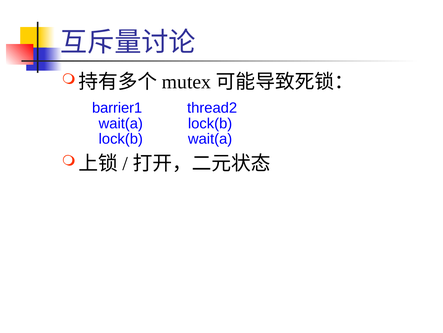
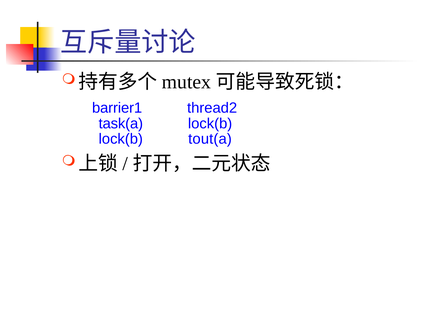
wait(a: wait(a -> task(a (121, 123)
lock(b wait(a: wait(a -> tout(a (210, 139)
